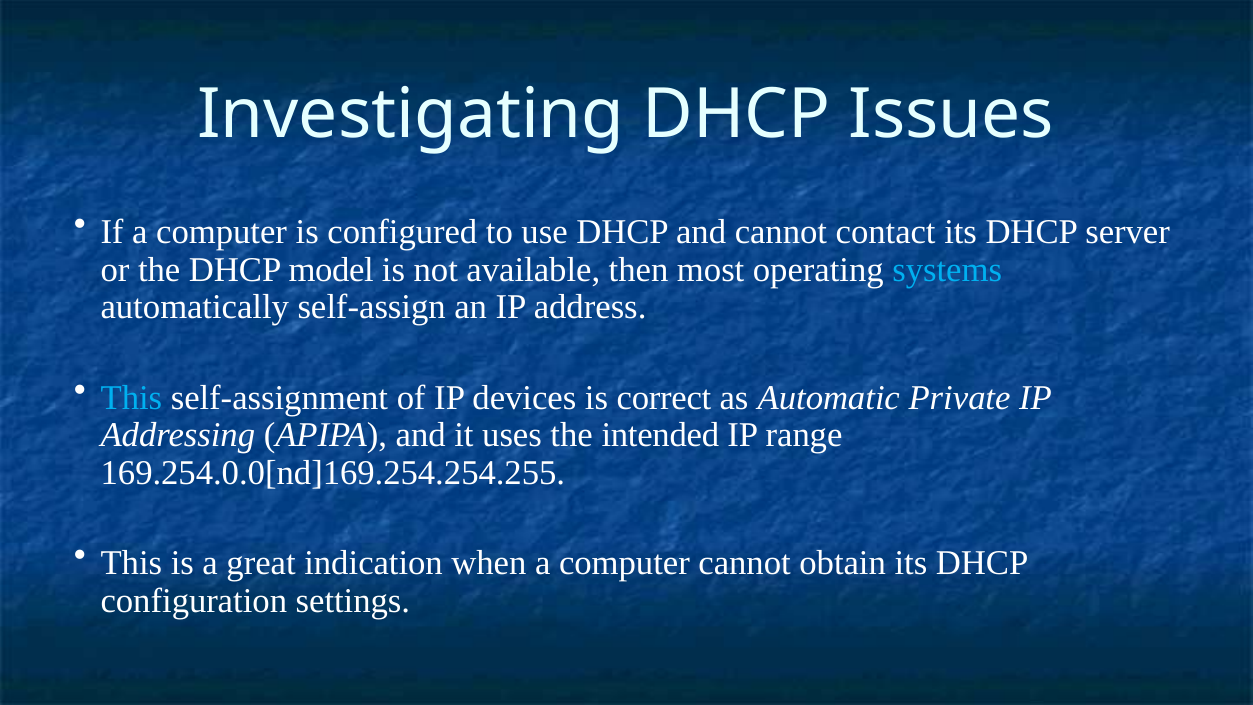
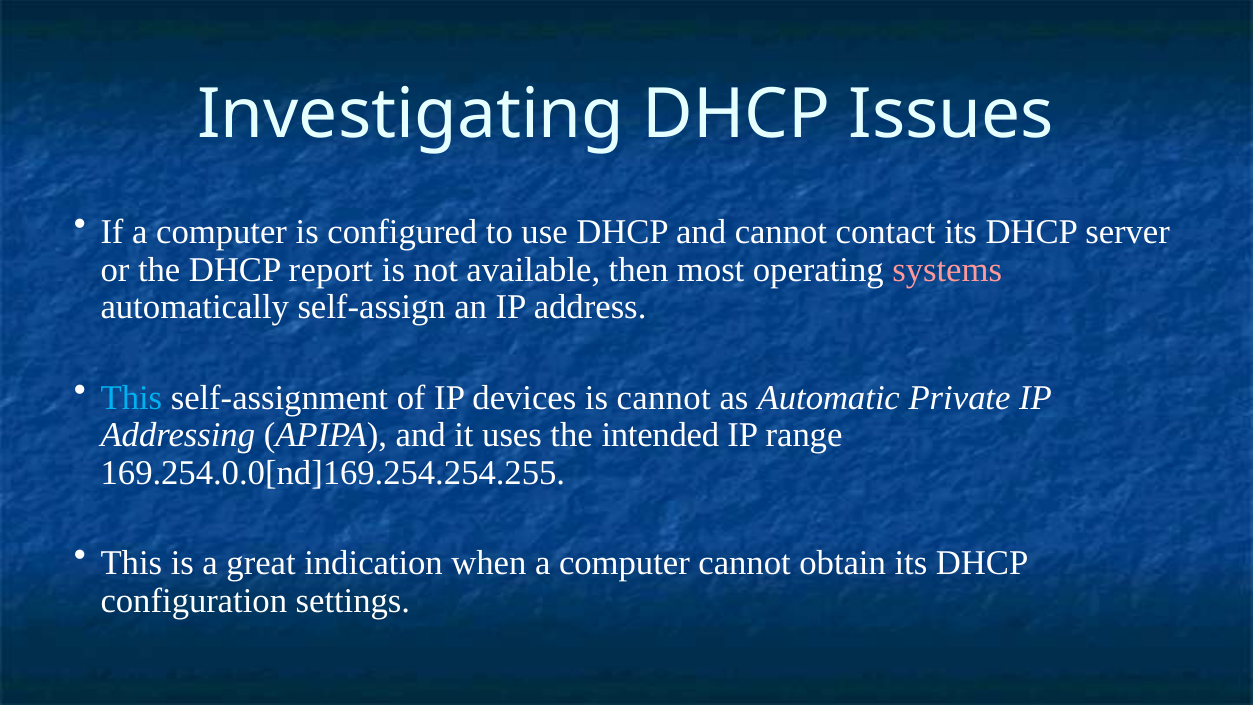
model: model -> report (331, 270)
systems colour: light blue -> pink (947, 270)
is correct: correct -> cannot (664, 398)
